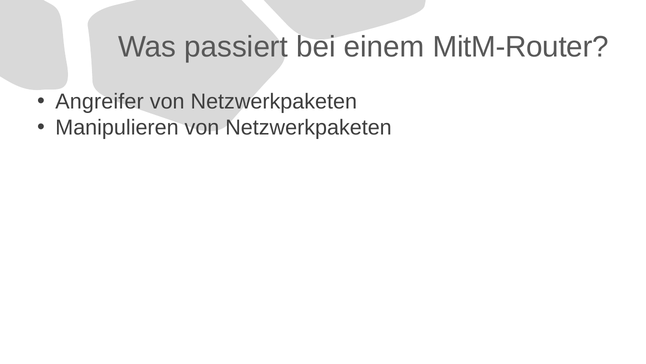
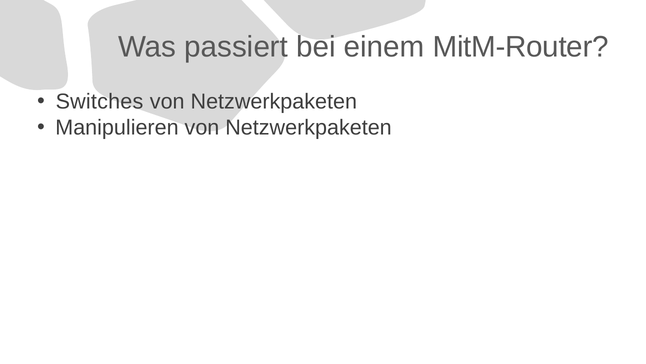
Angreifer: Angreifer -> Switches (99, 102)
